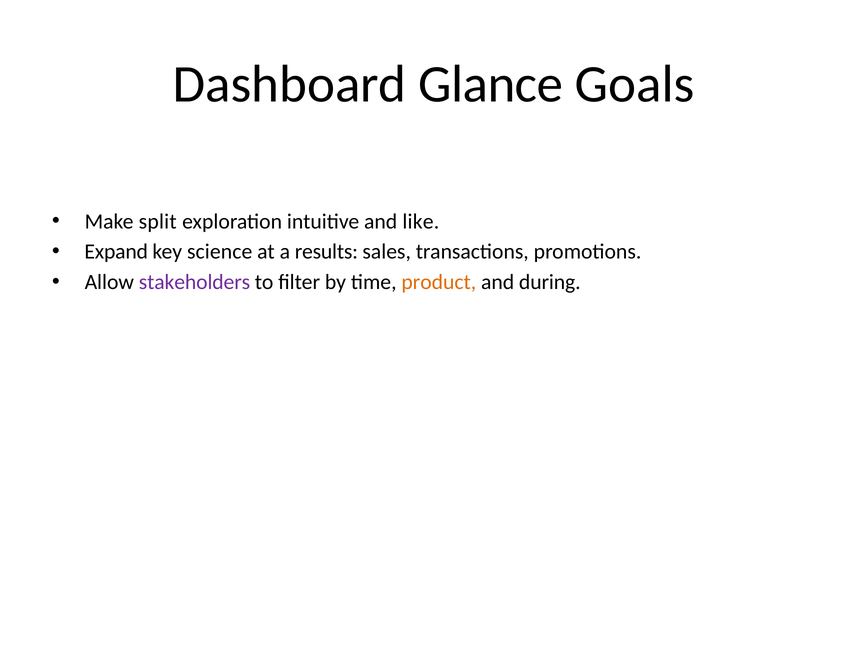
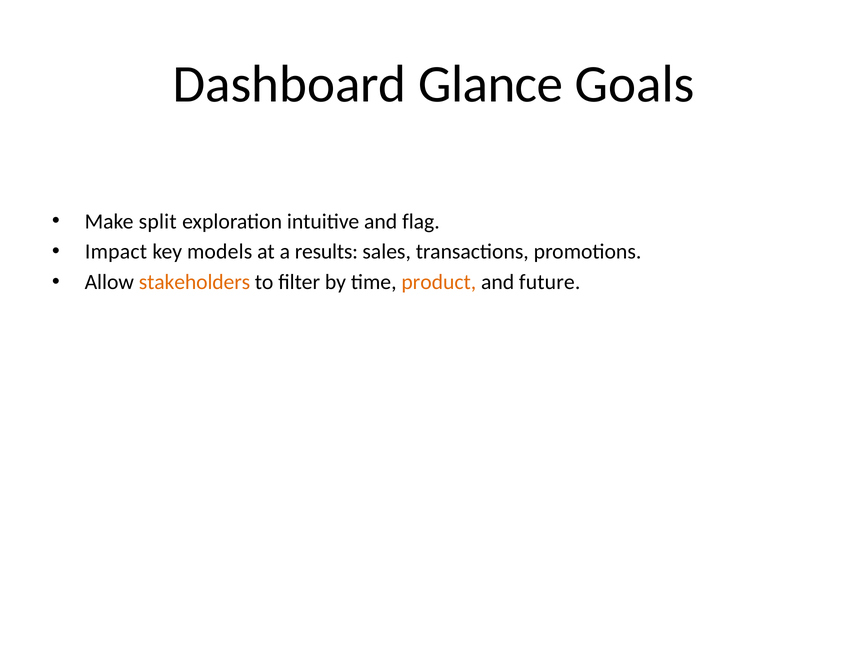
like: like -> flag (421, 221)
Expand: Expand -> Impact (116, 252)
science: science -> models (220, 252)
stakeholders colour: purple -> orange (195, 282)
during: during -> future (550, 282)
